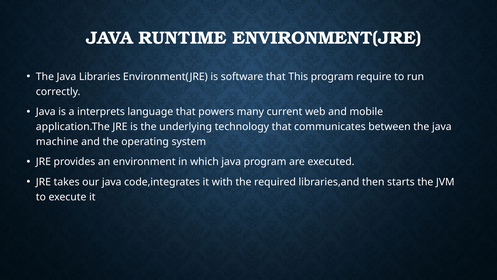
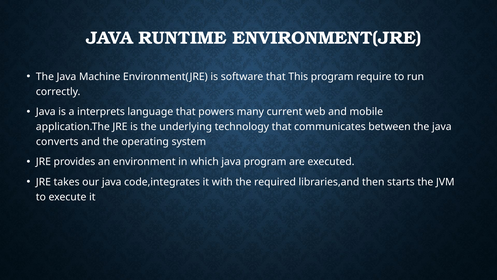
Libraries: Libraries -> Machine (100, 77)
machine: machine -> converts (57, 142)
